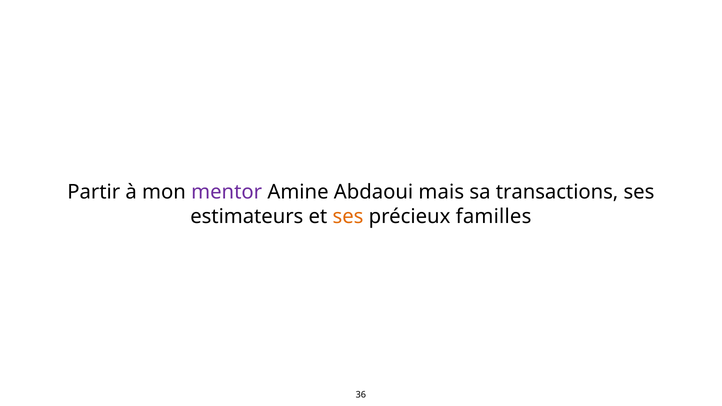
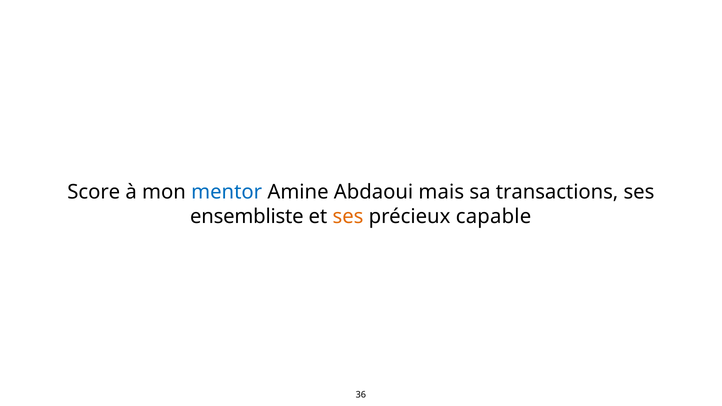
Partir: Partir -> Score (94, 192)
mentor colour: purple -> blue (227, 192)
estimateurs: estimateurs -> ensembliste (247, 217)
familles: familles -> capable (494, 217)
